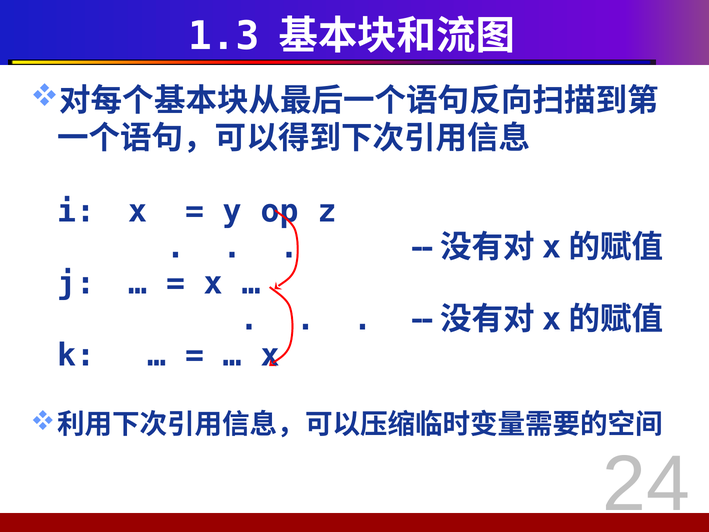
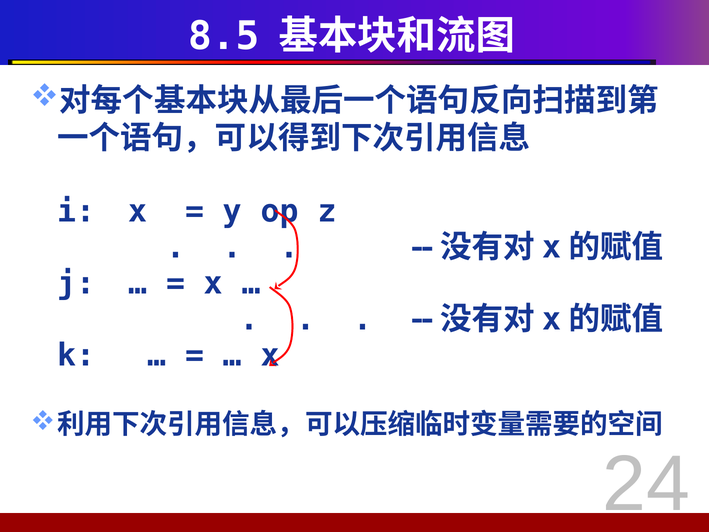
1.3: 1.3 -> 8.5 (224, 36)
